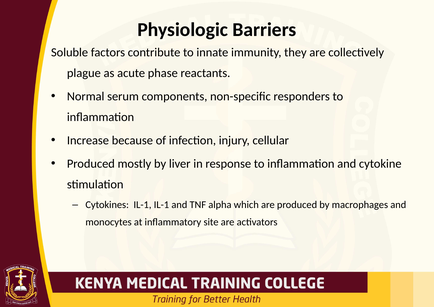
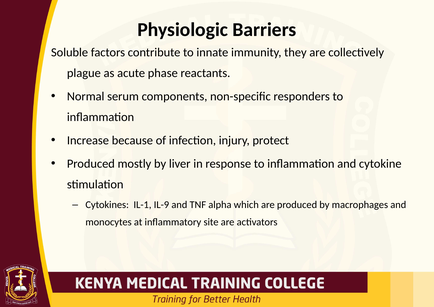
cellular: cellular -> protect (271, 140)
IL-1 IL-1: IL-1 -> IL-9 (161, 205)
